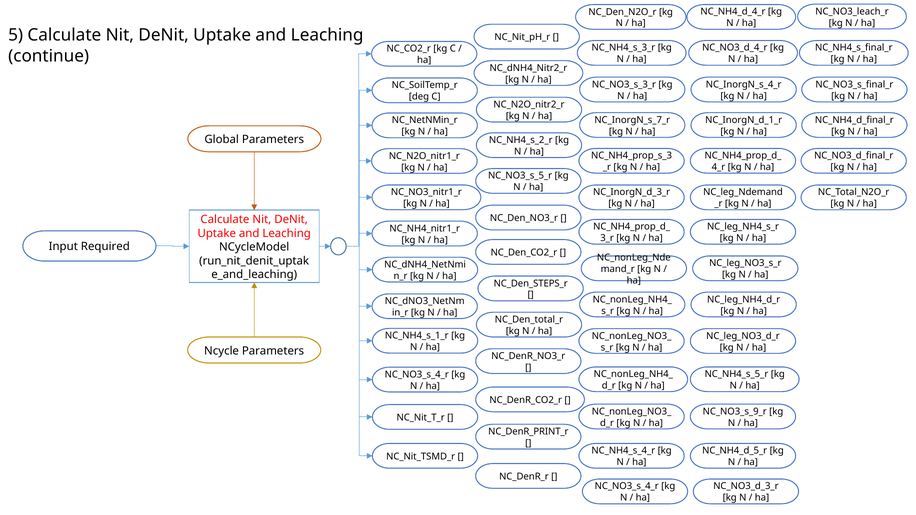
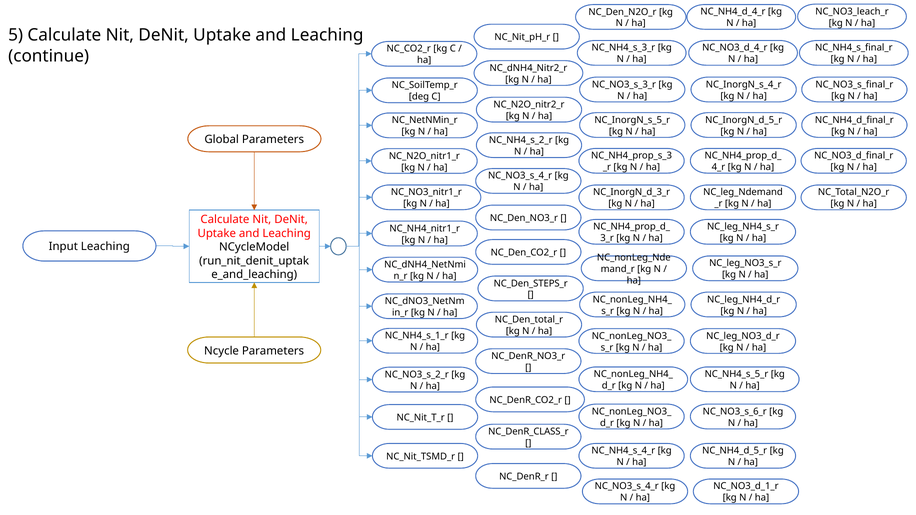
NC_InorgN_s_7_r: NC_InorgN_s_7_r -> NC_InorgN_s_5_r (632, 120)
NC_InorgN_d_1_r: NC_InorgN_d_1_r -> NC_InorgN_d_5_r (744, 120)
NC_NO3_s_5_r: NC_NO3_s_5_r -> NC_NO3_s_4_r (520, 176)
Input Required: Required -> Leaching (105, 247)
NC_NO3_s_4_r: NC_NO3_s_4_r -> NC_NO3_s_2_r (417, 375)
NC_NO3_s_9_r: NC_NO3_s_9_r -> NC_NO3_s_6_r (735, 412)
NC_DenR_PRINT_r: NC_DenR_PRINT_r -> NC_DenR_CLASS_r (528, 432)
NC_NO3_d_3_r: NC_NO3_d_3_r -> NC_NO3_d_1_r (746, 487)
